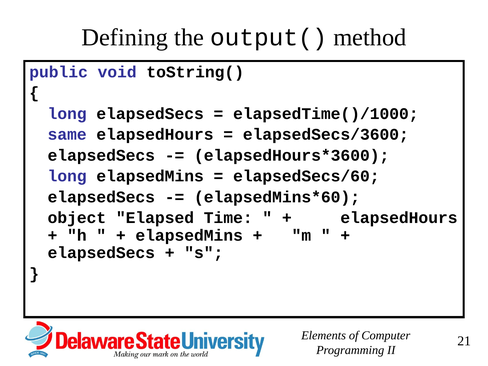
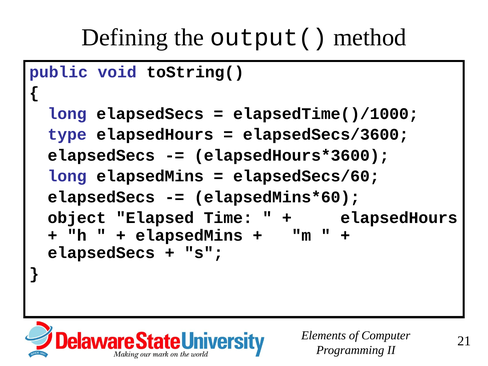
same: same -> type (67, 135)
